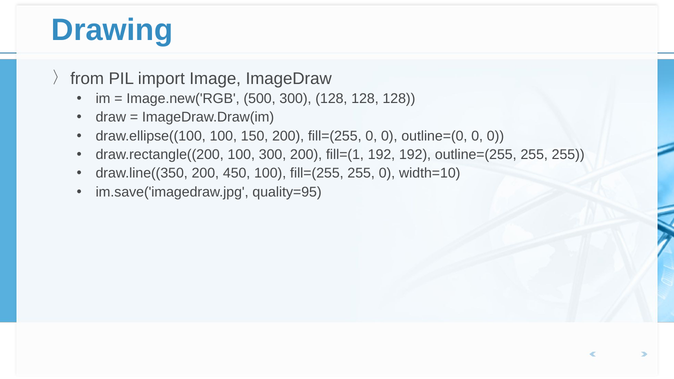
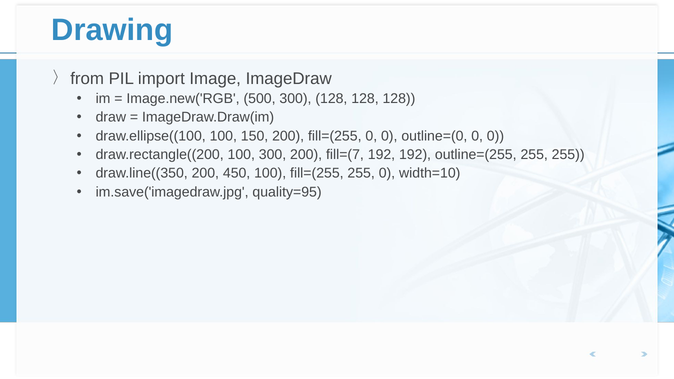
fill=(1: fill=(1 -> fill=(7 (345, 155)
